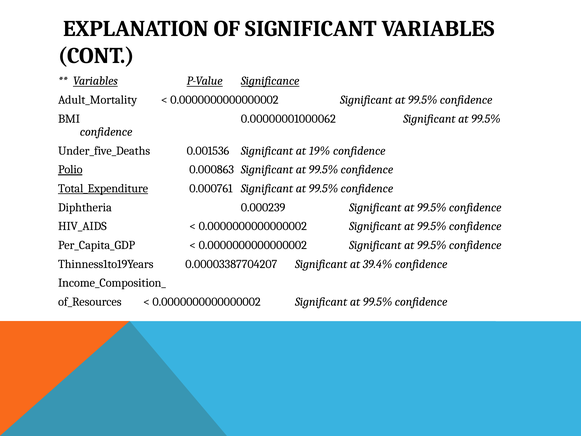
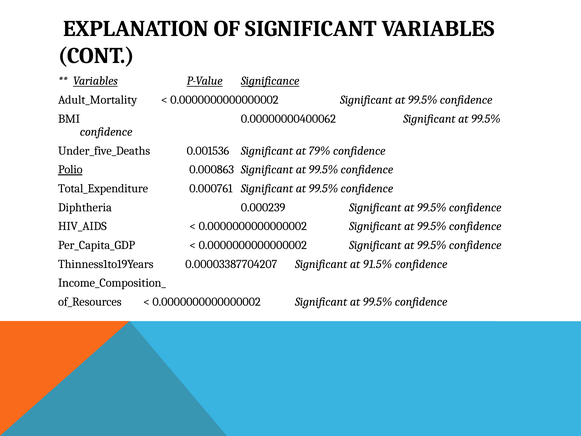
0.00000001000062: 0.00000001000062 -> 0.00000000400062 (288, 119)
19%: 19% -> 79% (319, 151)
Total_Expenditure underline: present -> none (103, 188)
39.4%: 39.4% -> 91.5% (378, 264)
